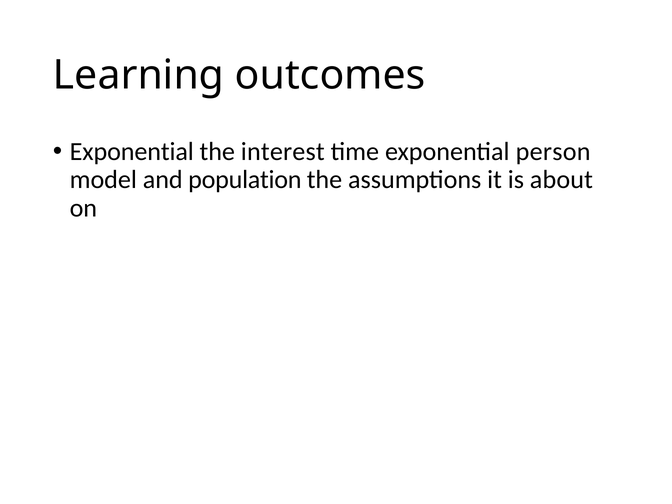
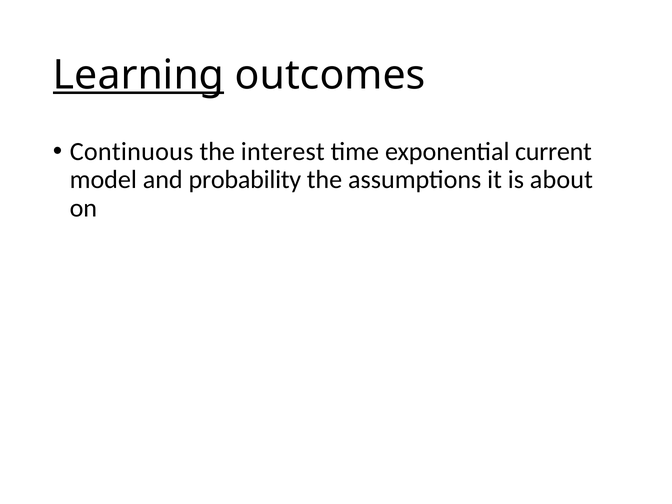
Learning underline: none -> present (139, 75)
Exponential: Exponential -> Continuous (132, 151)
person: person -> current (553, 151)
population: population -> probability (245, 180)
